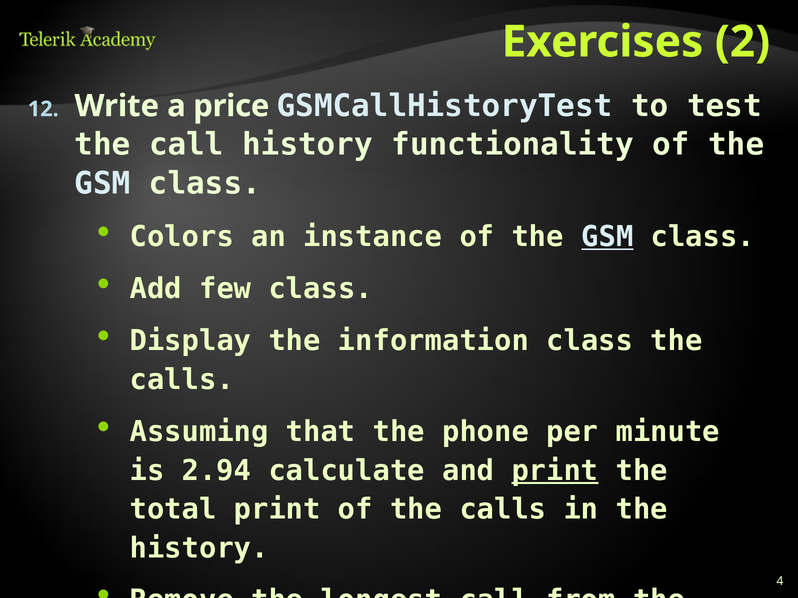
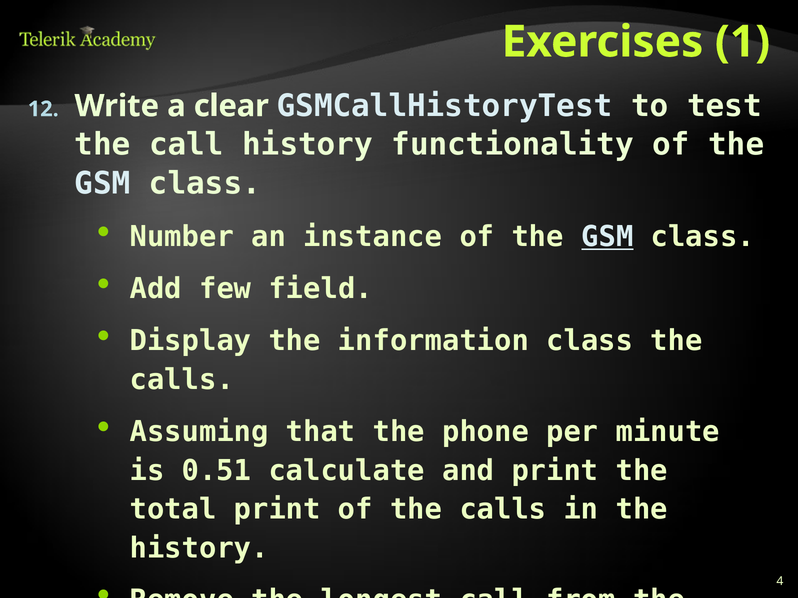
2: 2 -> 1 (742, 42)
a price: price -> clear (231, 106)
Colors: Colors -> Number (182, 237)
few class: class -> field (321, 289)
2.94: 2.94 -> 0.51 (216, 471)
print underline: present -> none (555, 471)
